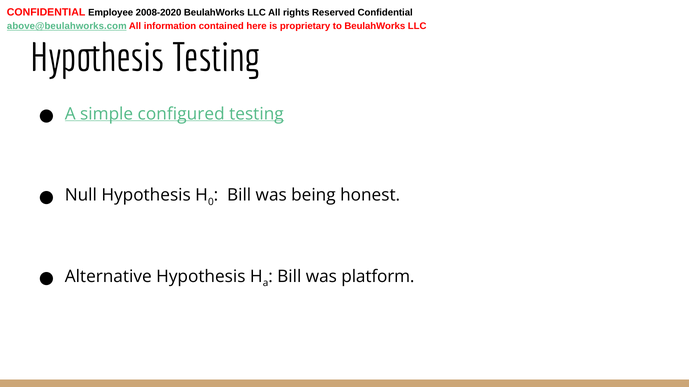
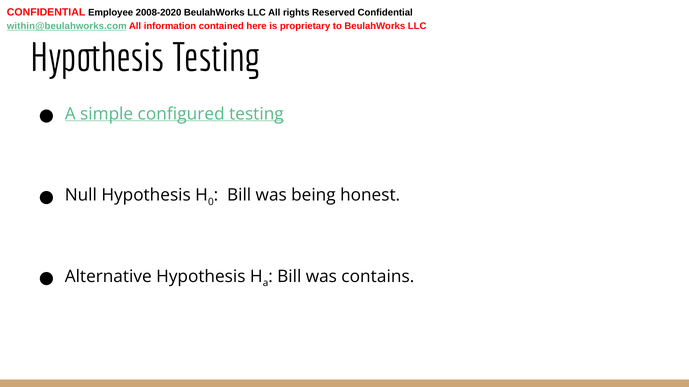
above@beulahworks.com: above@beulahworks.com -> within@beulahworks.com (67, 26)
platform: platform -> contains (378, 277)
